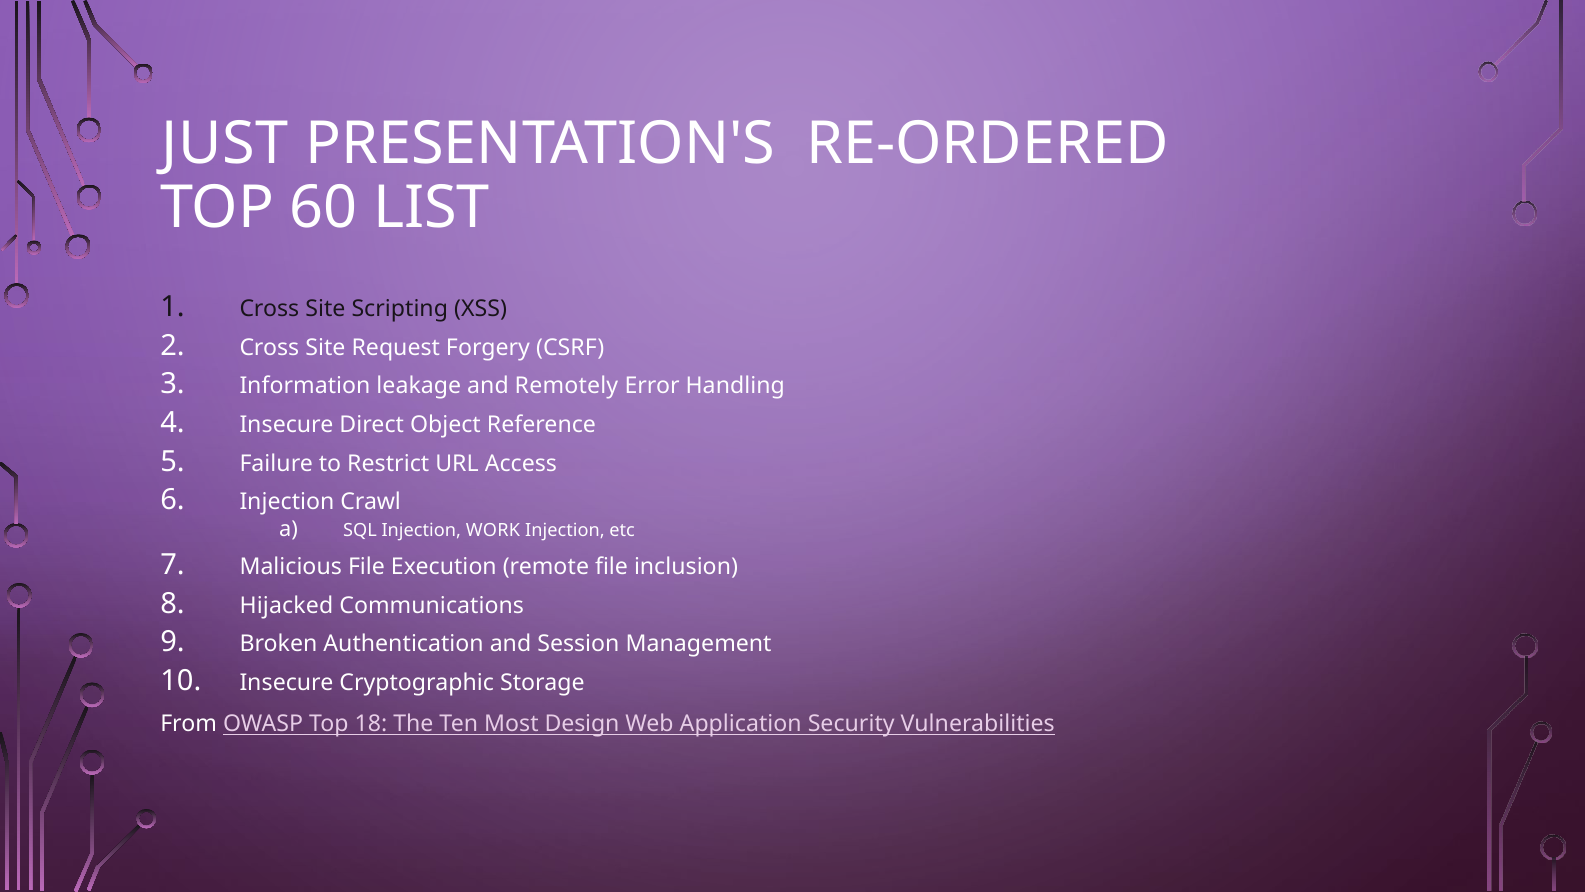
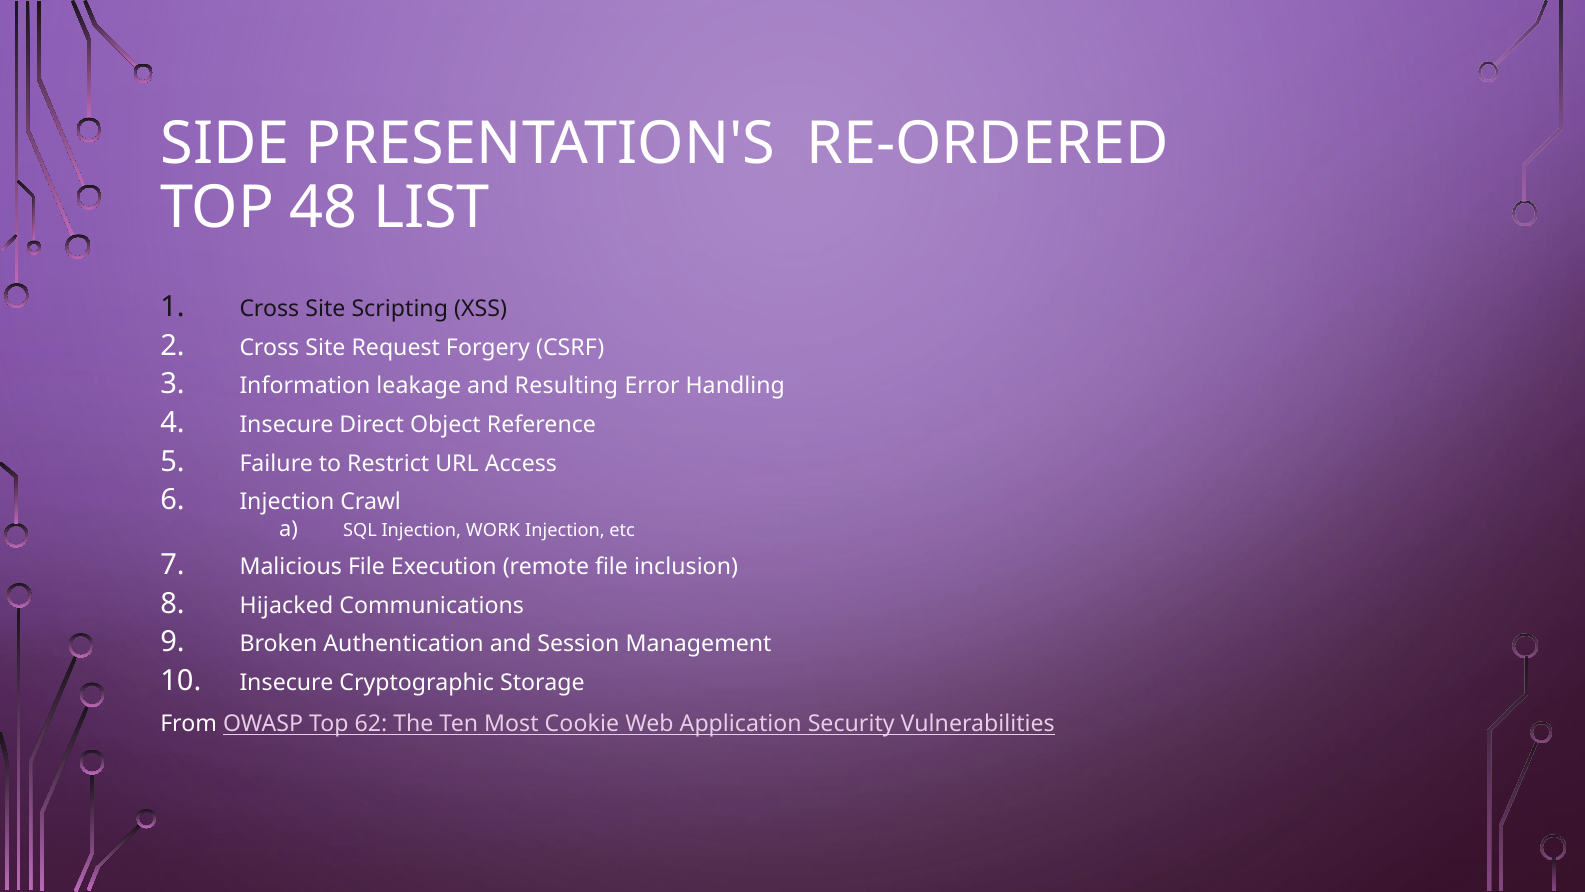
JUST: JUST -> SIDE (225, 144)
60: 60 -> 48 (324, 208)
Remotely: Remotely -> Resulting (566, 386)
18: 18 -> 62 (371, 724)
Design: Design -> Cookie (582, 724)
